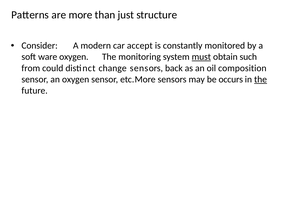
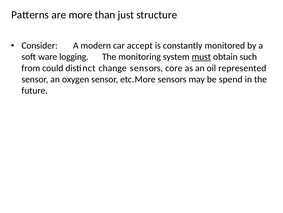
software oxygen: oxygen -> logging (74, 57)
back: back -> core (174, 68)
composition: composition -> represented (242, 68)
occurs: occurs -> spend (231, 79)
the underline: present -> none (261, 79)
